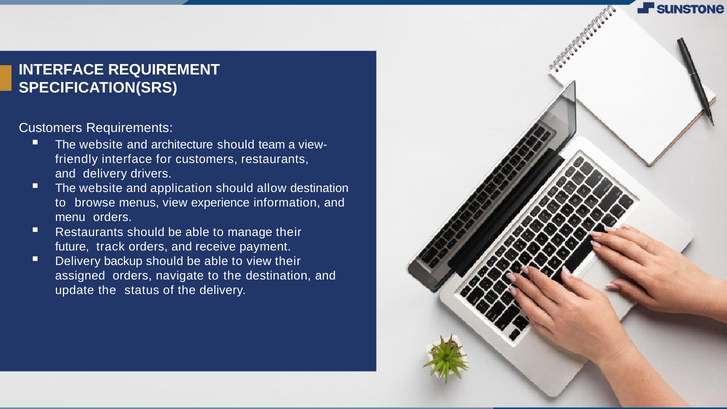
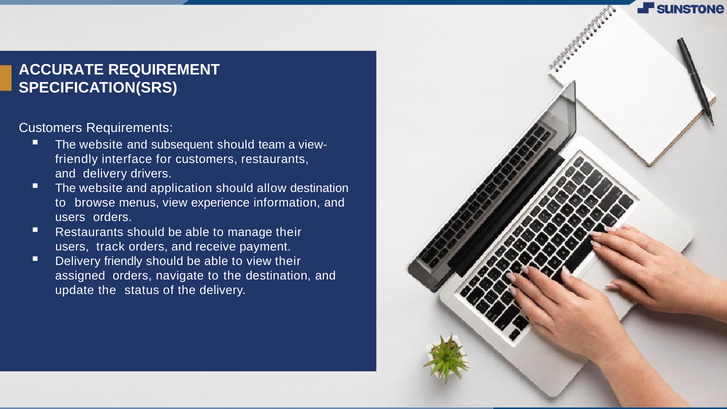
INTERFACE: INTERFACE -> ACCURATE (61, 70)
architecture: architecture -> subsequent (182, 145)
menu: menu -> users (70, 217)
future: future -> users (72, 247)
Delivery backup: backup -> friendly (123, 261)
